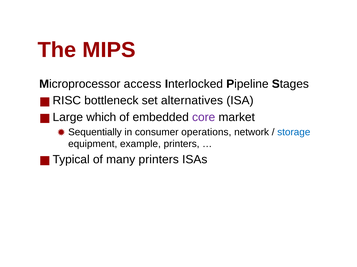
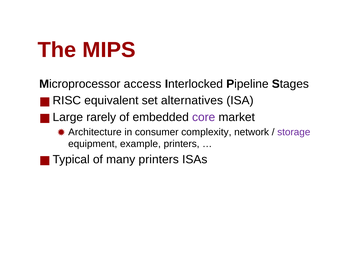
bottleneck: bottleneck -> equivalent (111, 101)
which: which -> rarely (101, 117)
Sequentially: Sequentially -> Architecture (95, 132)
operations: operations -> complexity (206, 132)
storage colour: blue -> purple (294, 132)
